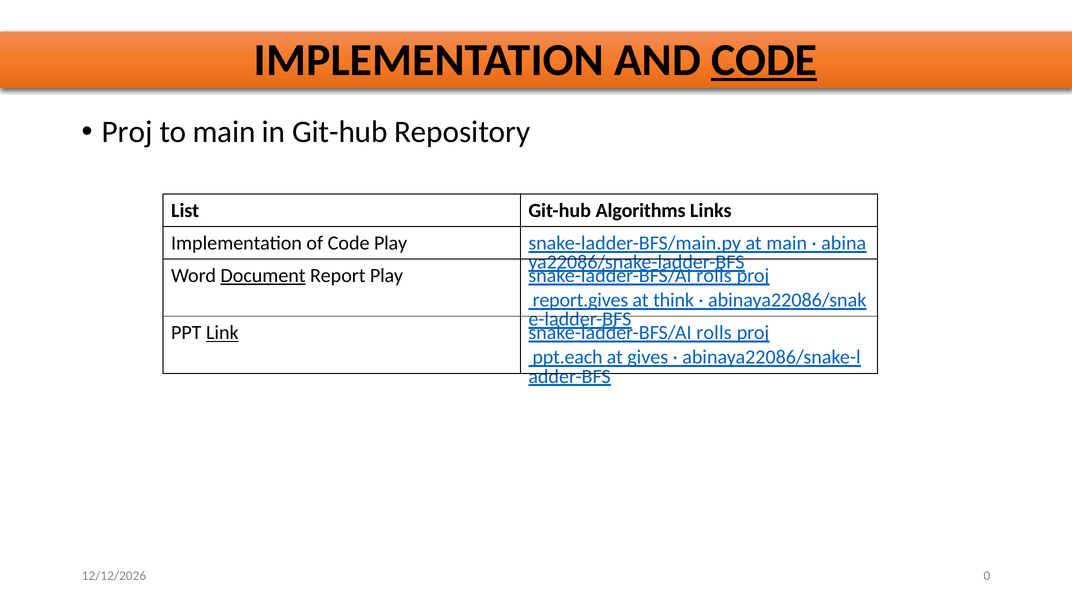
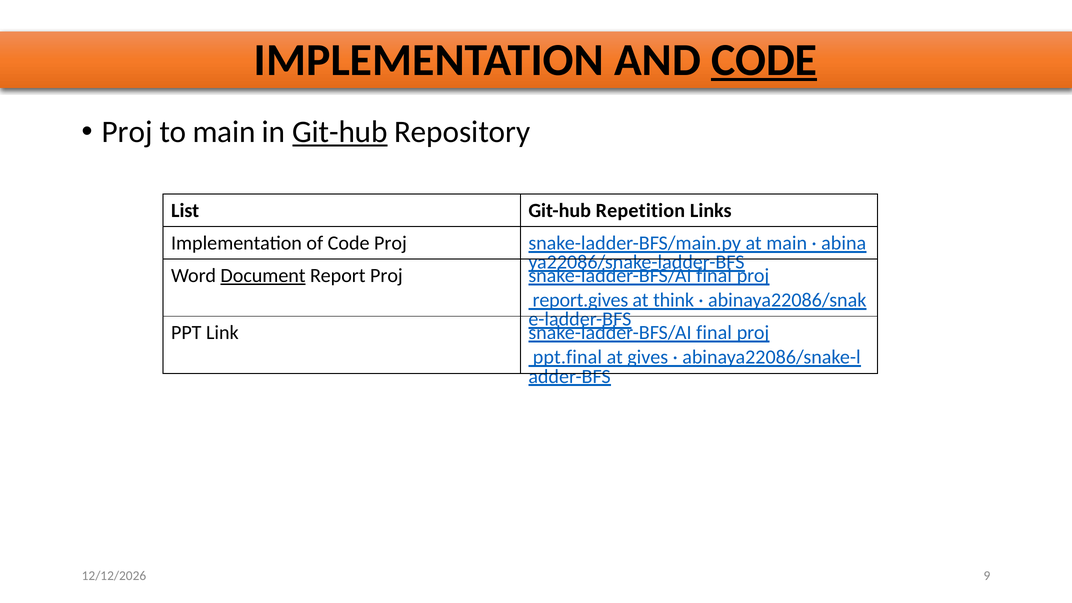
Git-hub underline: none -> present (340, 132)
Algorithms: Algorithms -> Repetition (640, 210)
Code Play: Play -> Proj (390, 243)
Report Play: Play -> Proj (386, 276)
rolls: rolls -> final (714, 276)
Link underline: present -> none (222, 333)
rolls: rolls -> final (714, 333)
ppt.each: ppt.each -> ppt.final (567, 357)
0: 0 -> 9 (987, 576)
